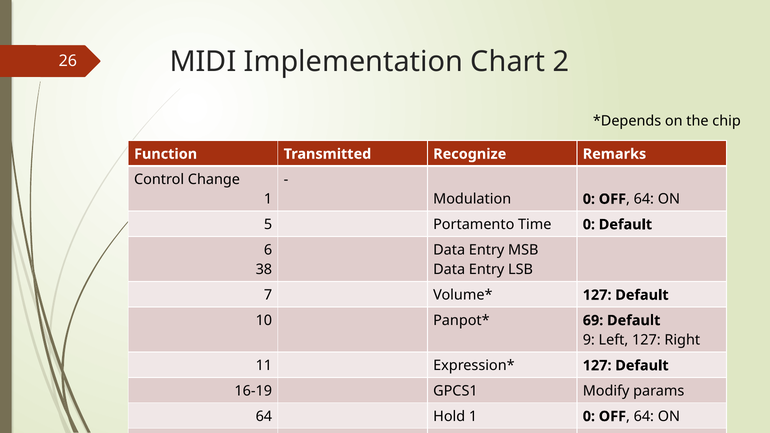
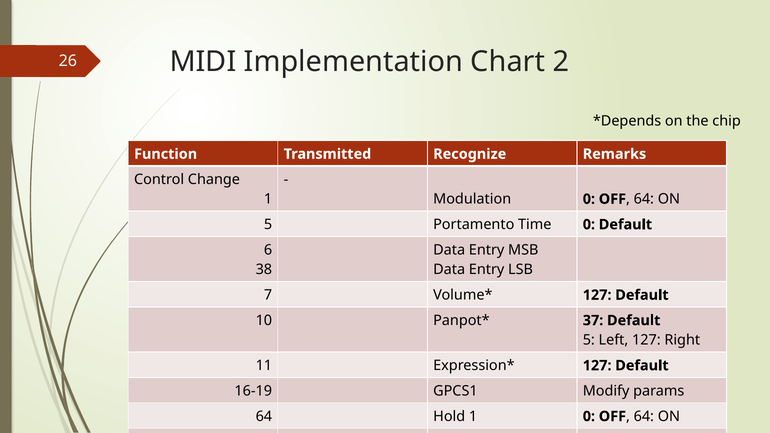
69: 69 -> 37 (593, 321)
9: 9 -> 5 (589, 340)
